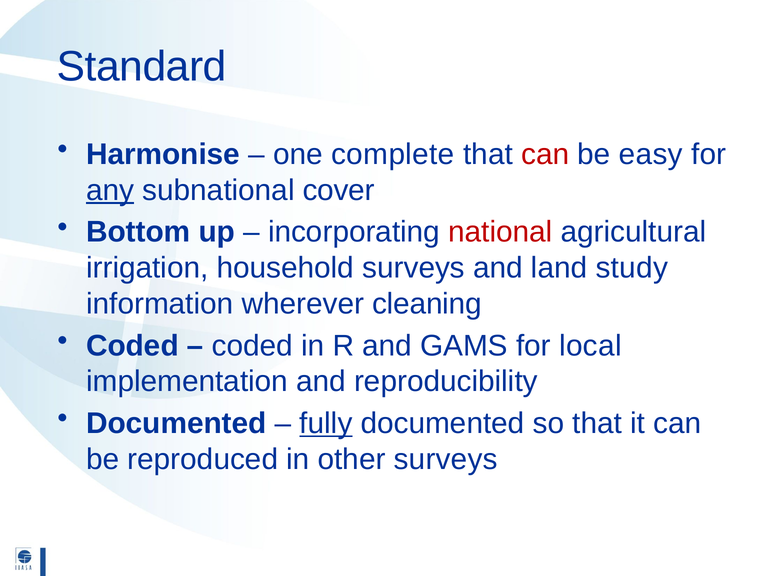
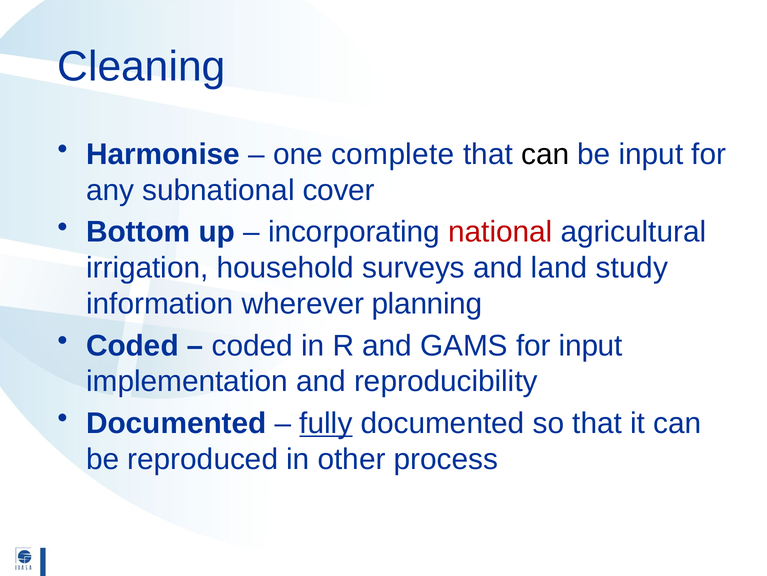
Standard: Standard -> Cleaning (141, 67)
can colour: red -> black (545, 154)
be easy: easy -> input (651, 154)
any underline: present -> none (110, 190)
cleaning: cleaning -> planning (427, 303)
for local: local -> input (591, 345)
other surveys: surveys -> process (446, 459)
